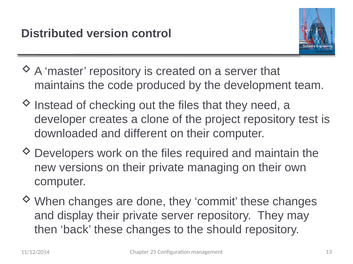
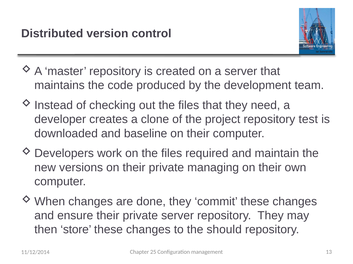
different: different -> baseline (146, 134)
display: display -> ensure (75, 216)
back: back -> store (76, 230)
